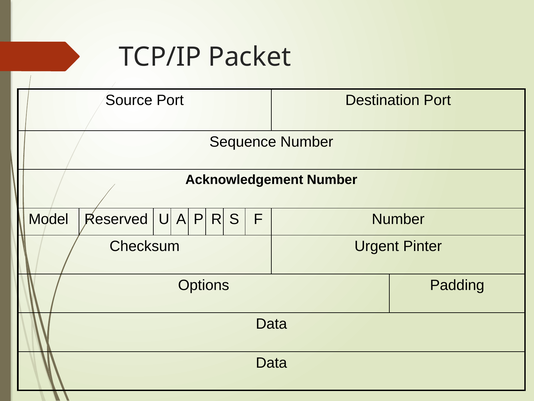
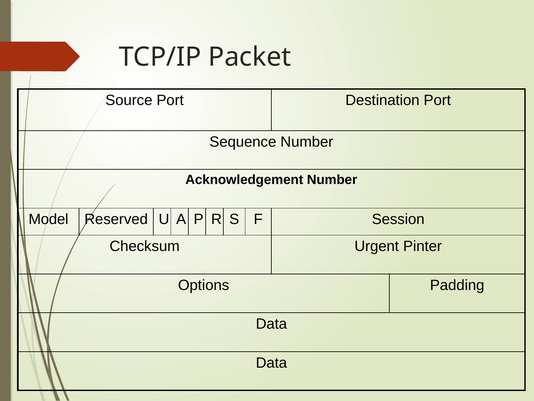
F Number: Number -> Session (398, 219)
